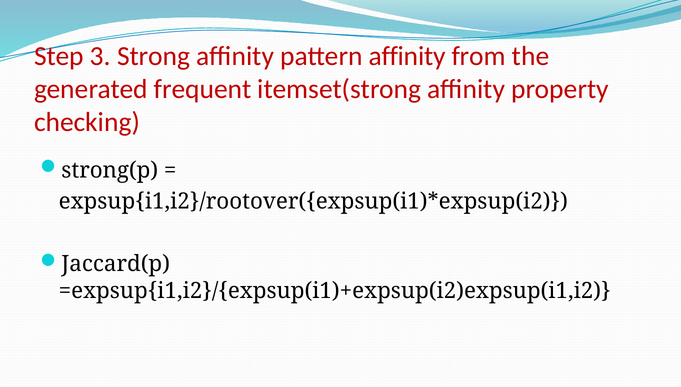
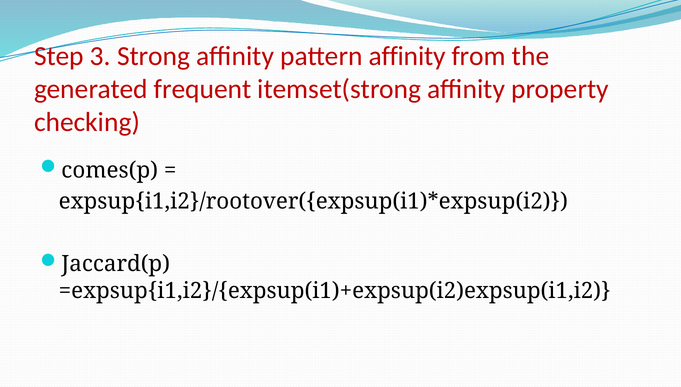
strong(p: strong(p -> comes(p (110, 170)
